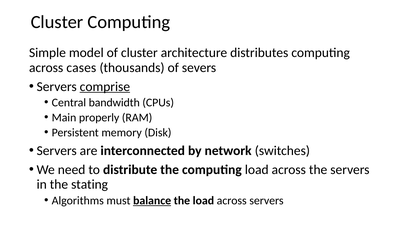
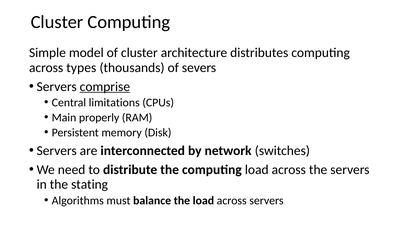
cases: cases -> types (81, 68)
bandwidth: bandwidth -> limitations (114, 103)
balance underline: present -> none (152, 201)
